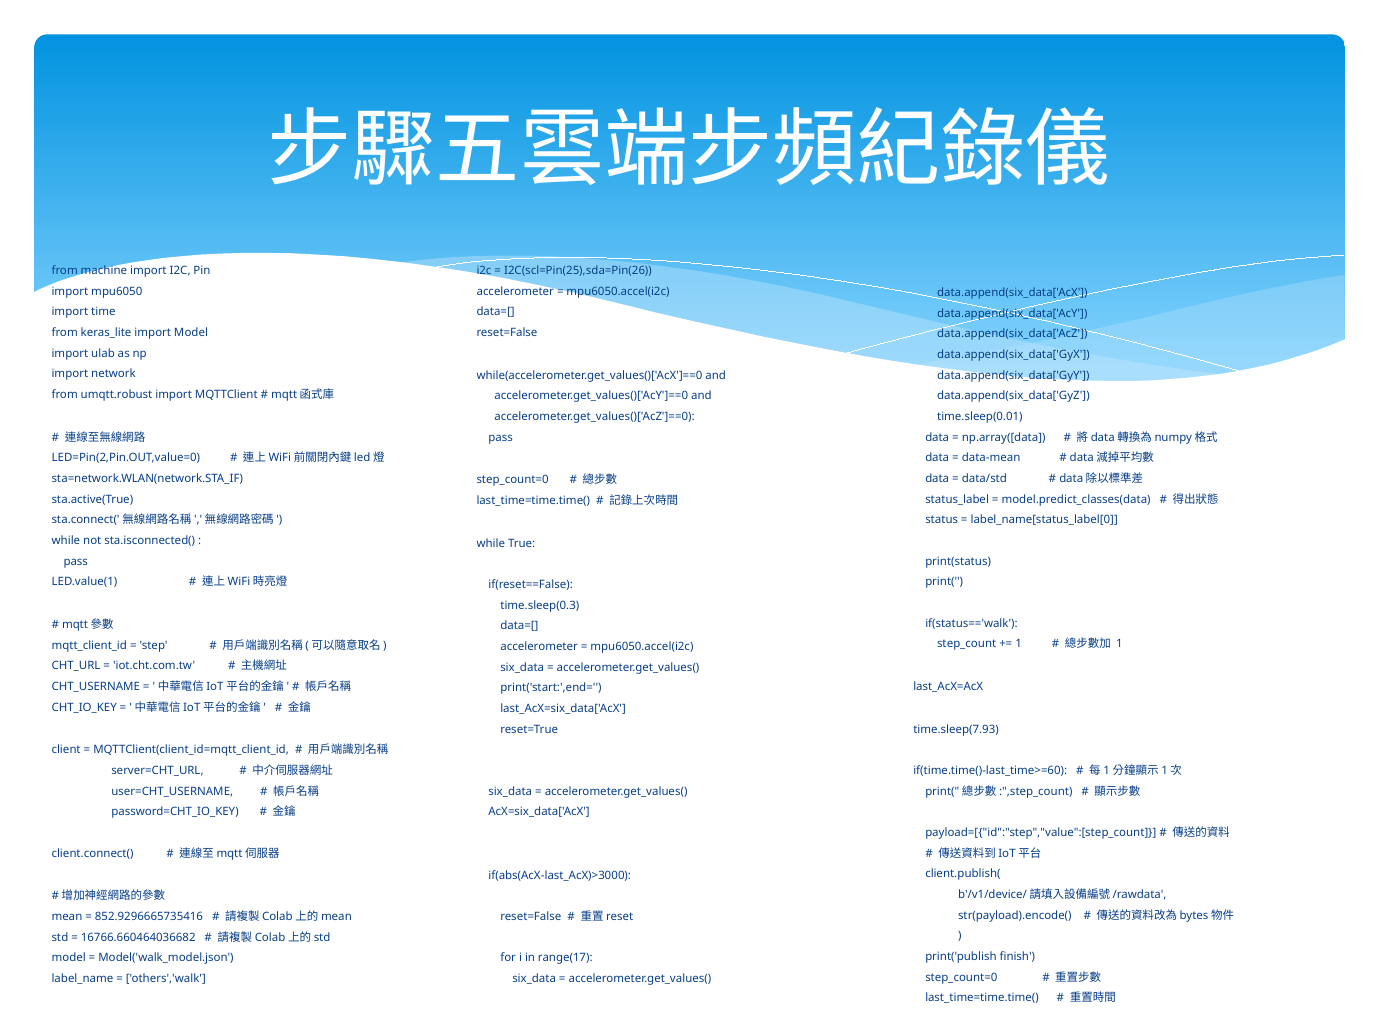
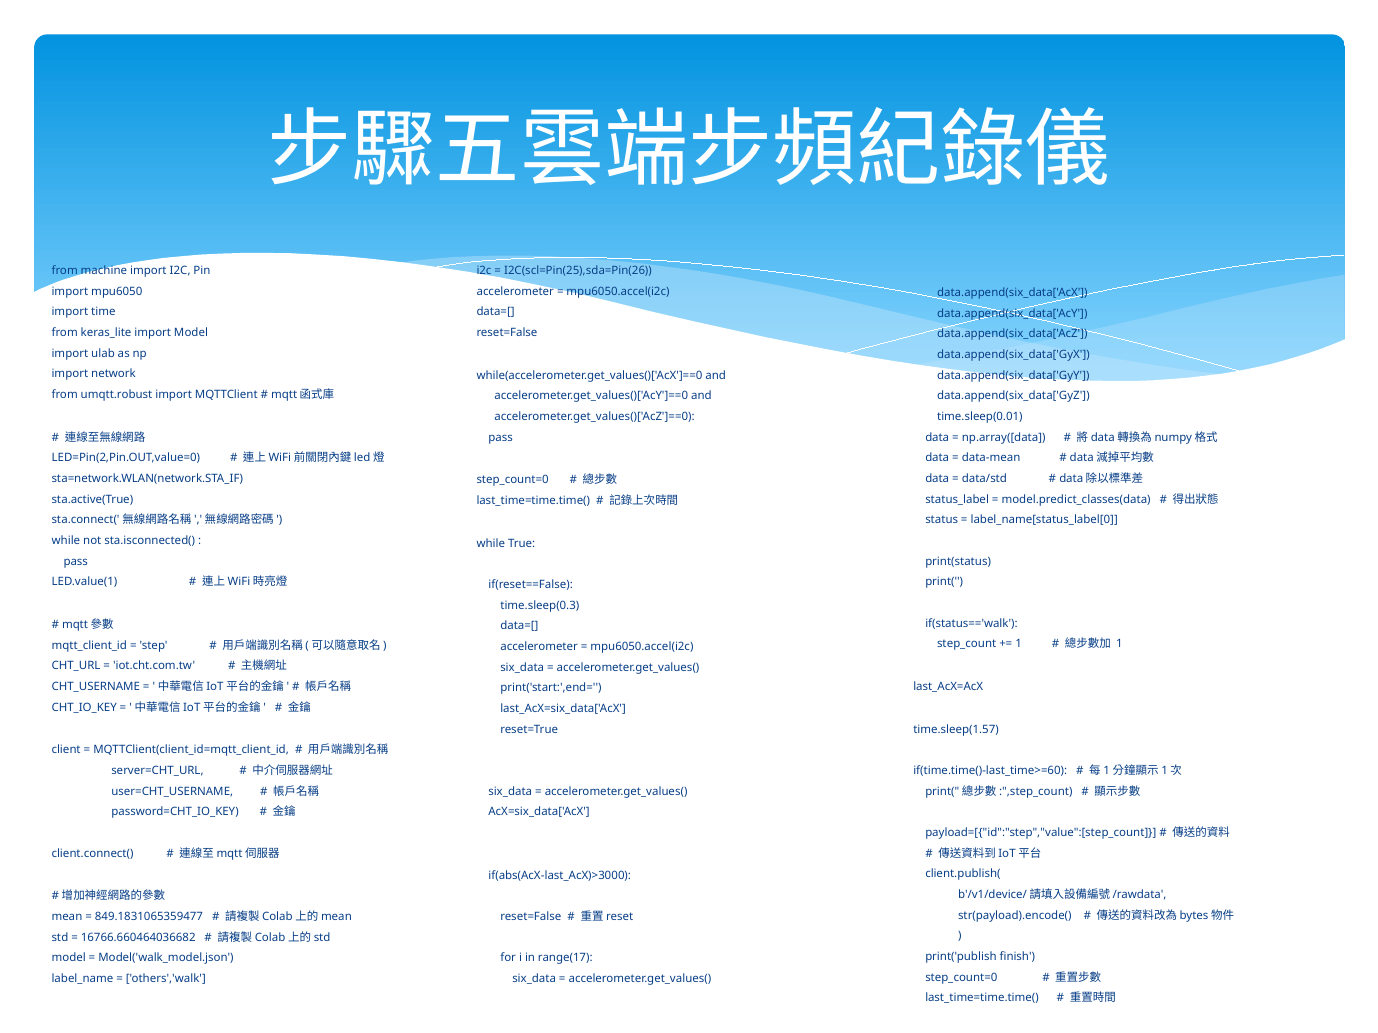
time.sleep(7.93: time.sleep(7.93 -> time.sleep(1.57 (956, 730)
852.9296665735416: 852.9296665735416 -> 849.1831065359477 (149, 917)
